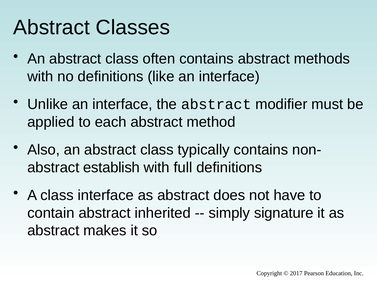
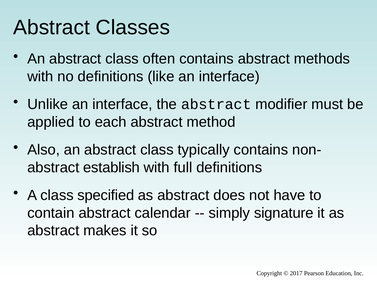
class interface: interface -> specified (106, 195)
inherited: inherited -> calendar (163, 213)
